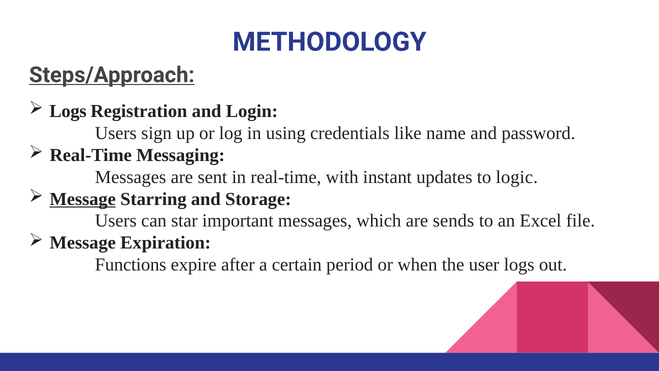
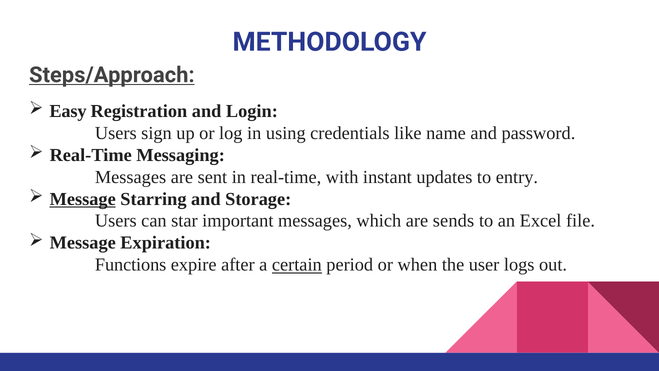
Logs: Logs -> Easy (68, 111)
logic: logic -> entry (517, 177)
certain underline: none -> present (297, 265)
